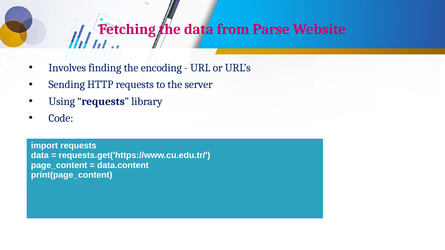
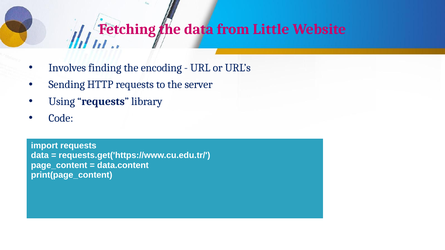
Parse: Parse -> Little (271, 29)
